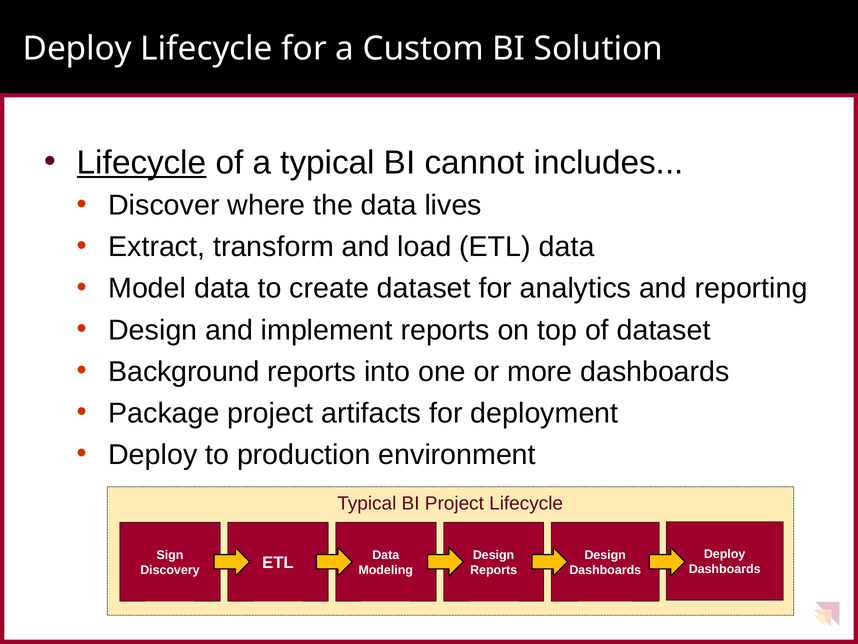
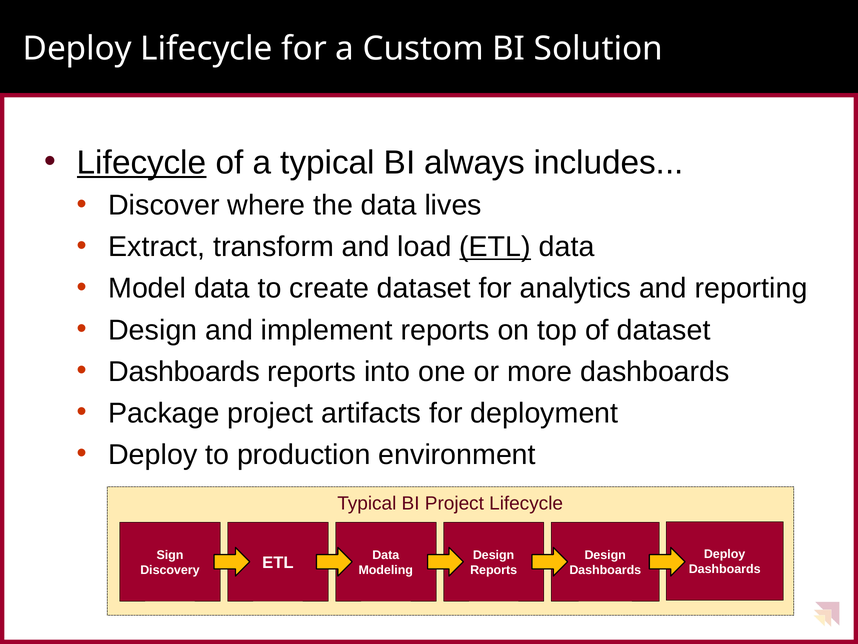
cannot: cannot -> always (475, 163)
ETL underline: none -> present (495, 247)
Background: Background -> Dashboards (184, 371)
